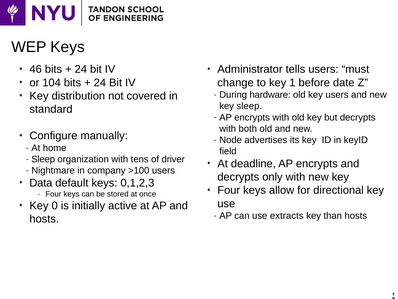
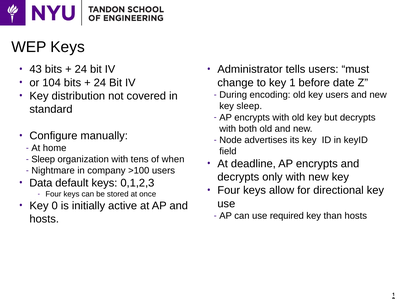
46: 46 -> 43 (36, 69)
hardware: hardware -> encoding (270, 95)
driver: driver -> when (173, 159)
extracts: extracts -> required (287, 215)
